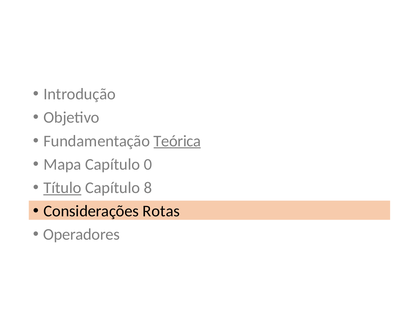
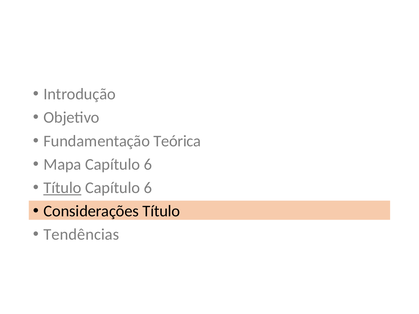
Teórica underline: present -> none (177, 141)
0: 0 -> 6 (148, 164)
8: 8 -> 6 (148, 188)
Considerações Rotas: Rotas -> Título (161, 211)
Operadores: Operadores -> Tendências (81, 235)
